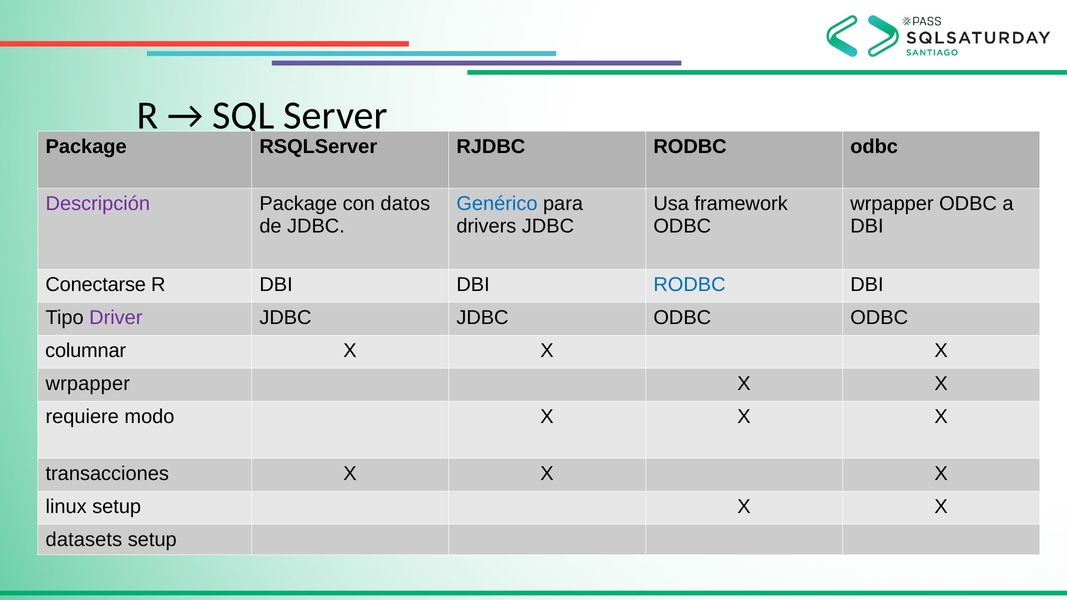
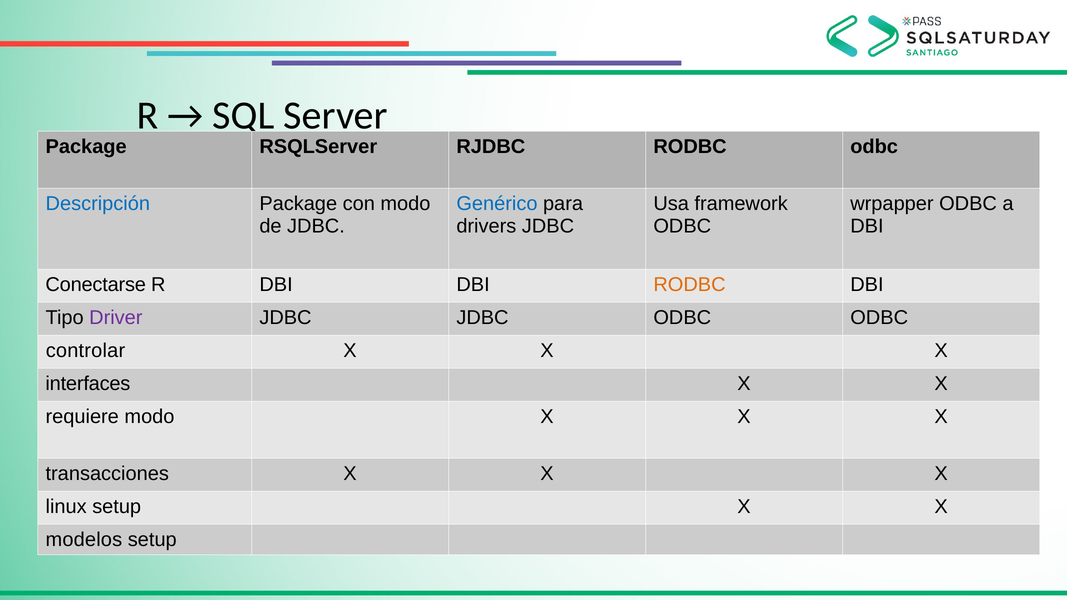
Descripción colour: purple -> blue (98, 204)
con datos: datos -> modo (405, 204)
RODBC colour: blue -> orange (689, 285)
columnar: columnar -> controlar (85, 351)
wrpapper: wrpapper -> interfaces (88, 384)
datasets: datasets -> modelos (84, 540)
